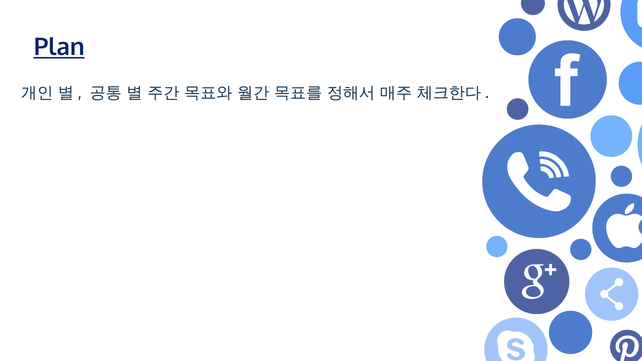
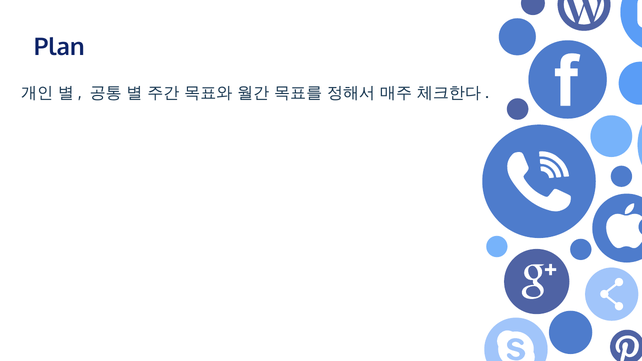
Plan underline: present -> none (59, 47)
